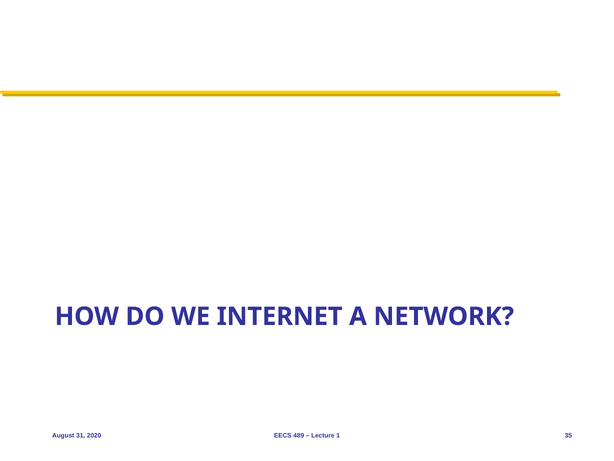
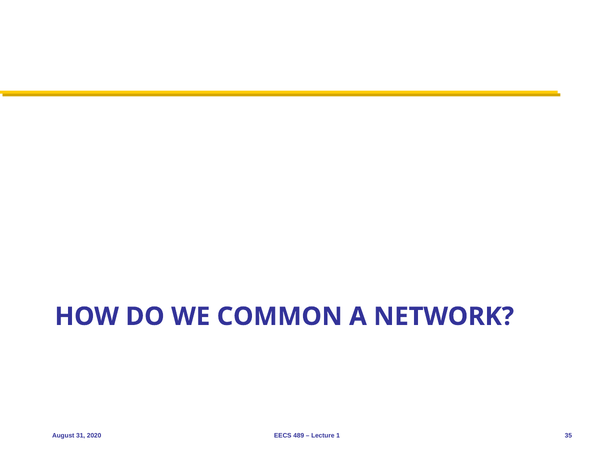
INTERNET: INTERNET -> COMMON (280, 316)
